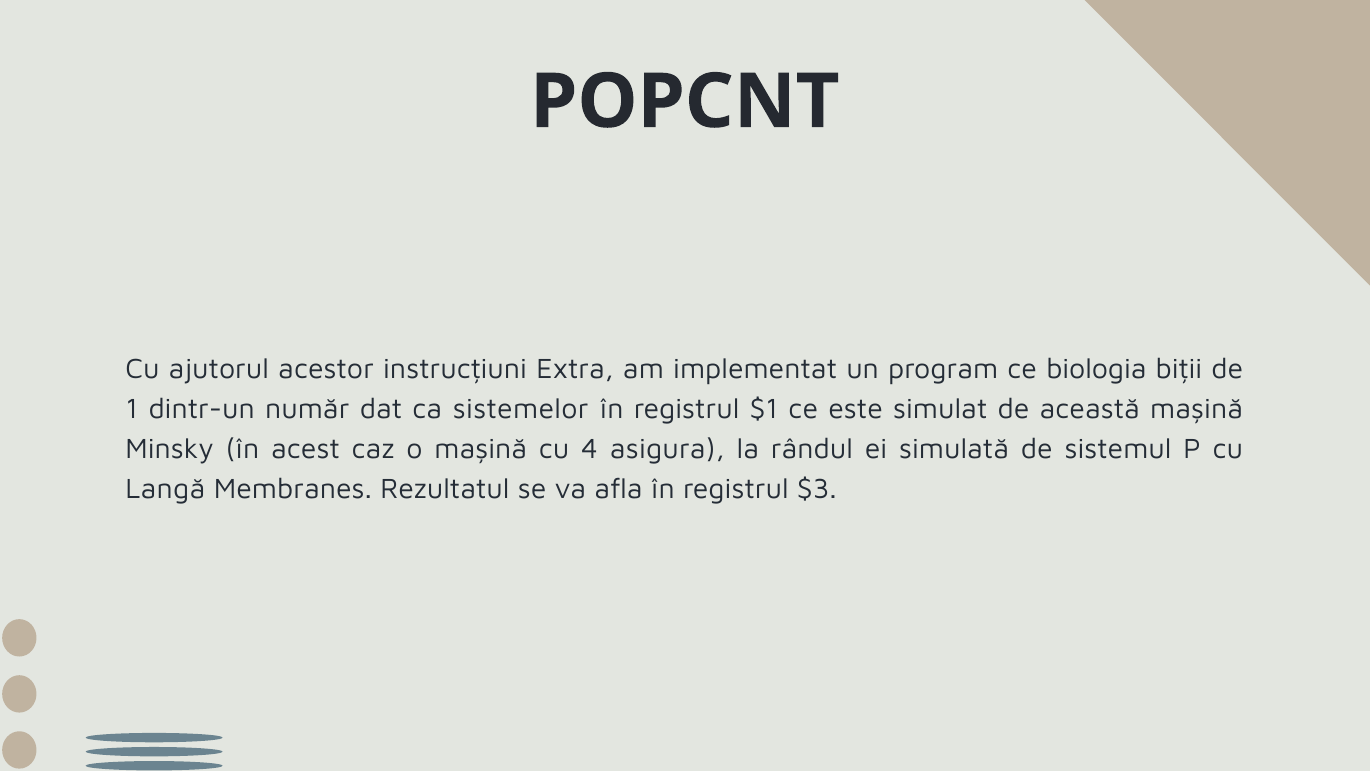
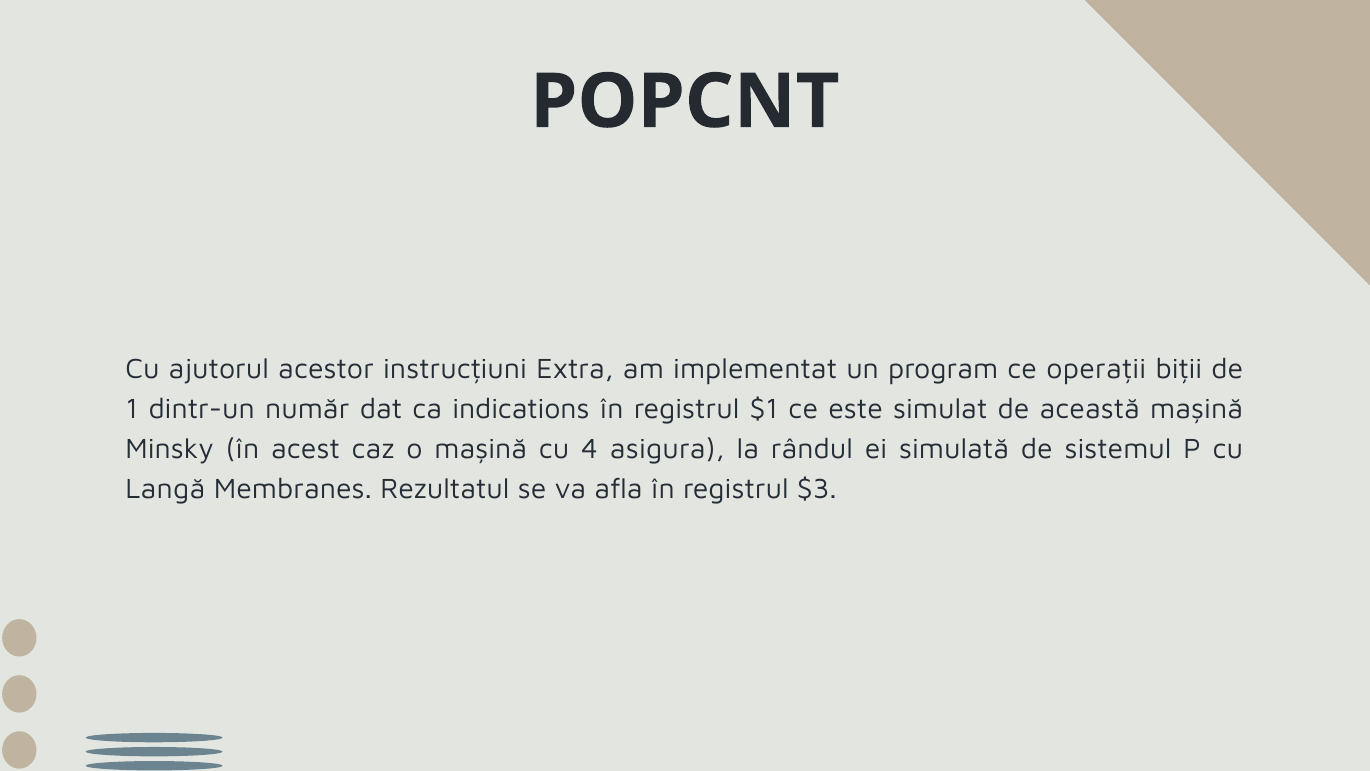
biologia: biologia -> operații (1096, 369)
sistemelor: sistemelor -> indications (521, 409)
